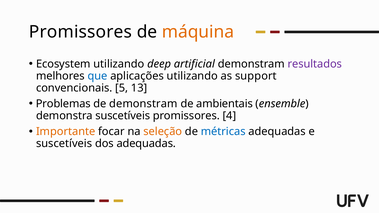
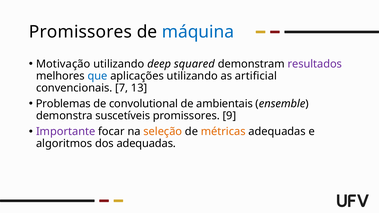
máquina colour: orange -> blue (198, 32)
Ecosystem: Ecosystem -> Motivação (63, 64)
artificial: artificial -> squared (194, 64)
support: support -> artificial (256, 76)
5: 5 -> 7 (122, 88)
de demonstram: demonstram -> convolutional (143, 104)
4: 4 -> 9 (229, 116)
Importante colour: orange -> purple (66, 132)
métricas colour: blue -> orange (223, 132)
suscetíveis: suscetíveis -> algoritmos (64, 144)
